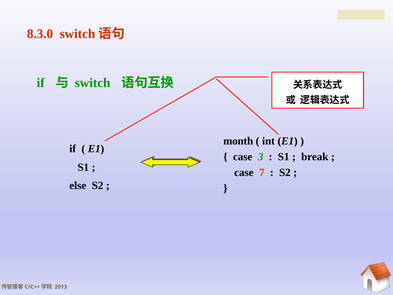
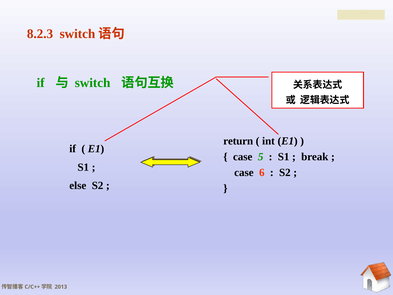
8.3.0: 8.3.0 -> 8.2.3 (40, 34)
month: month -> return (238, 141)
3: 3 -> 5 (261, 157)
7: 7 -> 6 (262, 172)
